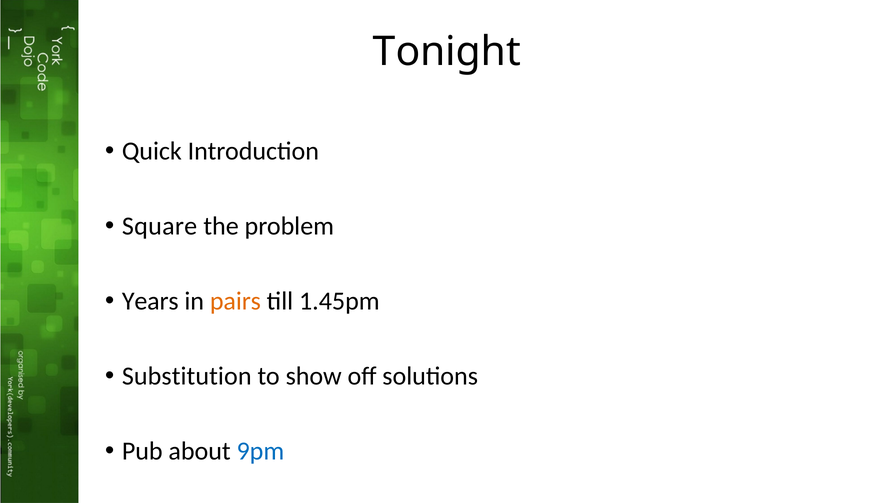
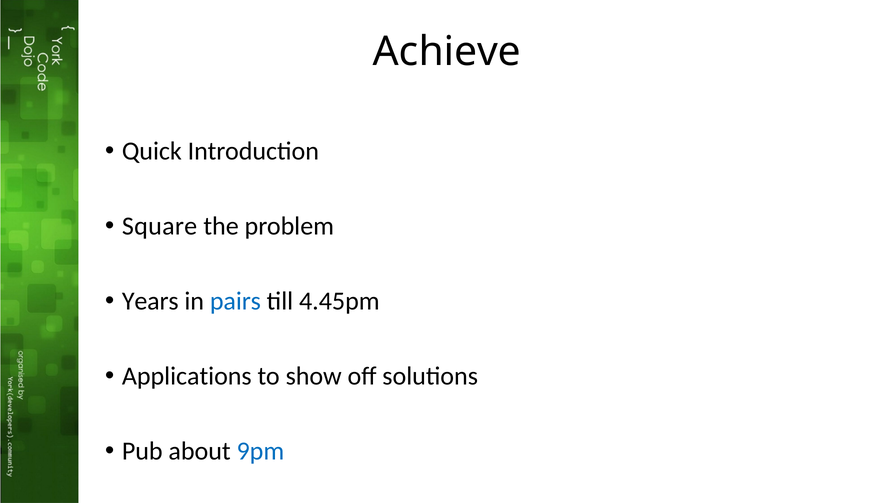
Tonight: Tonight -> Achieve (447, 52)
pairs colour: orange -> blue (235, 301)
1.45pm: 1.45pm -> 4.45pm (339, 301)
Substitution: Substitution -> Applications (187, 376)
